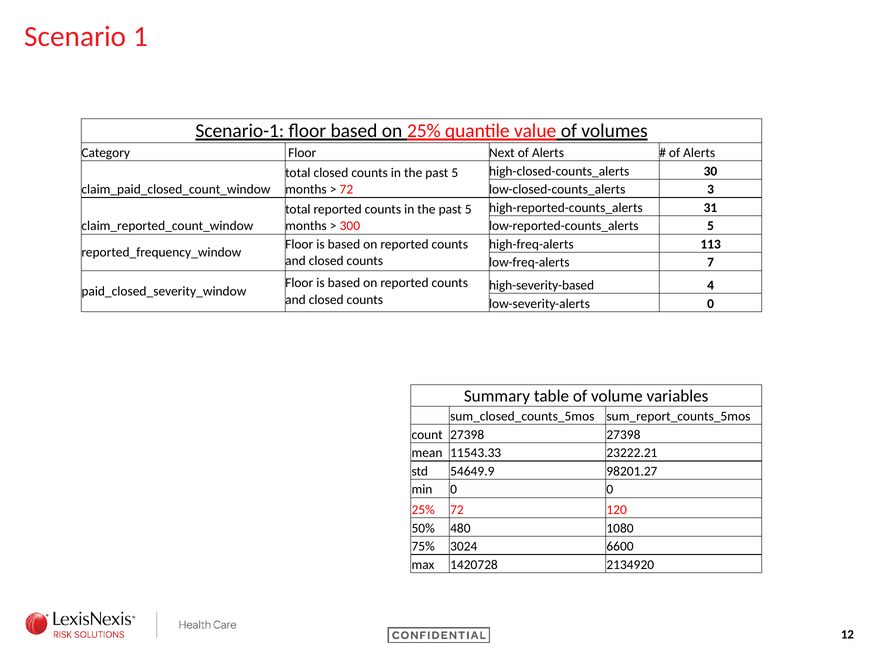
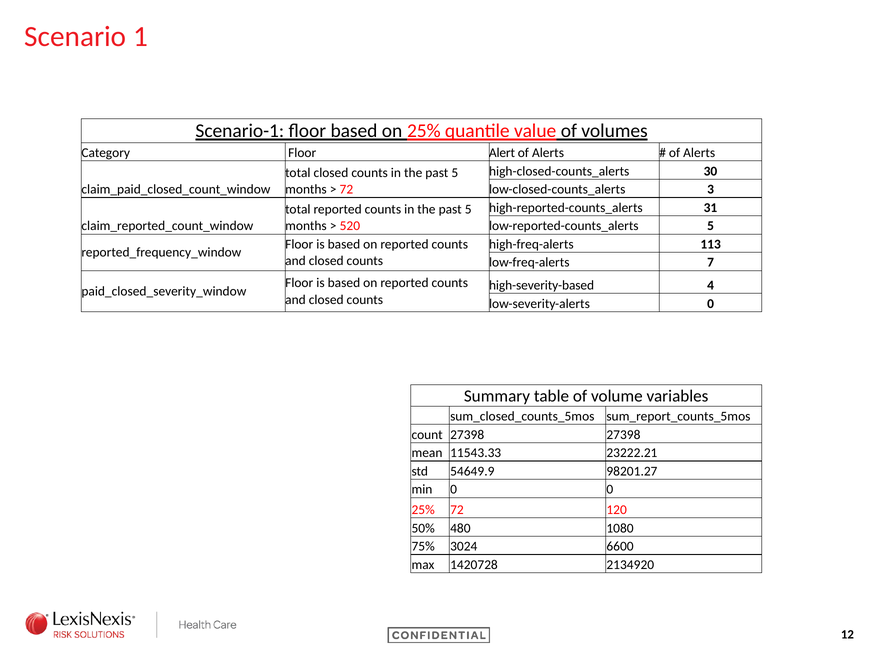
Next: Next -> Alert (502, 153)
300: 300 -> 520 (350, 226)
